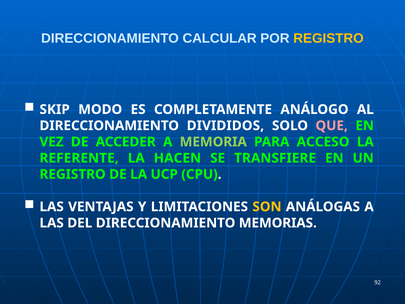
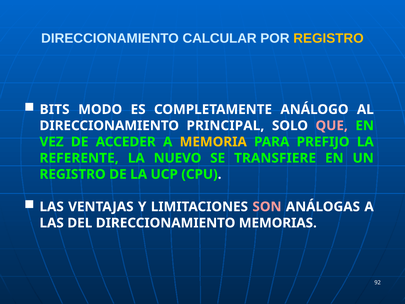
SKIP: SKIP -> BITS (55, 109)
DIVIDIDOS: DIVIDIDOS -> PRINCIPAL (225, 126)
MEMORIA colour: light green -> yellow (213, 142)
ACCESO: ACCESO -> PREFIJO (323, 142)
HACEN: HACEN -> NUEVO (178, 158)
SON colour: yellow -> pink (267, 207)
